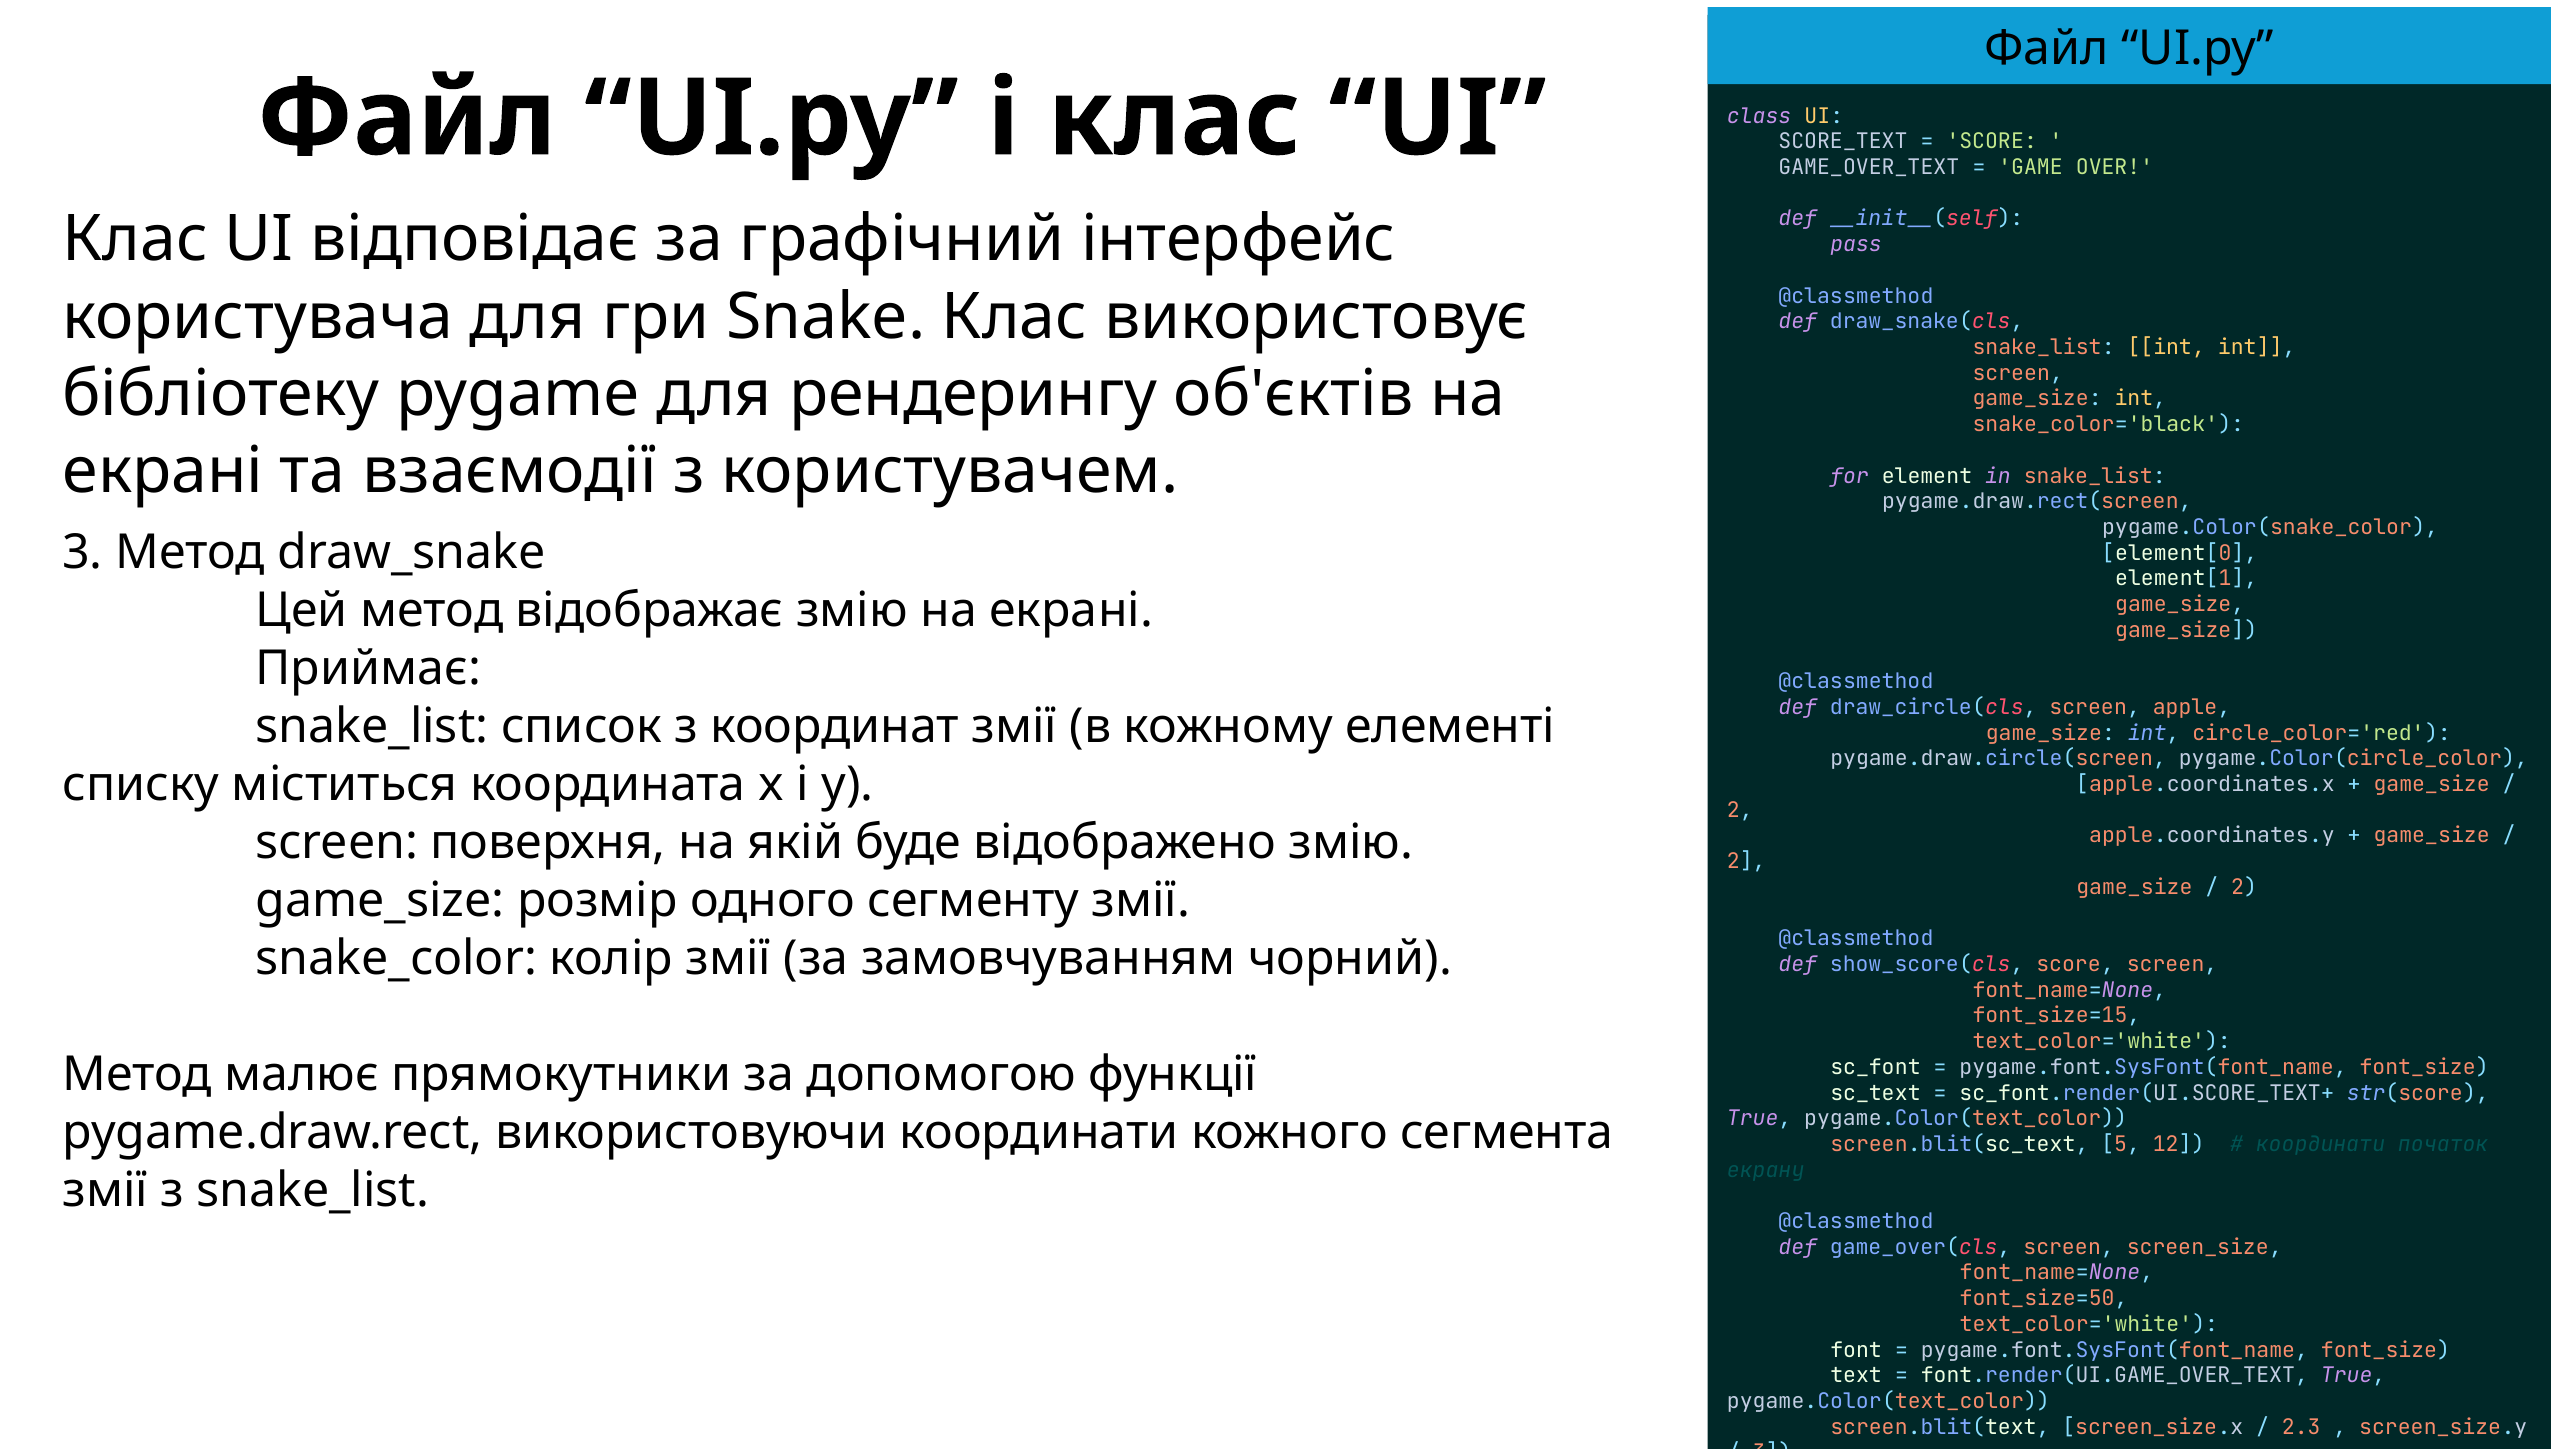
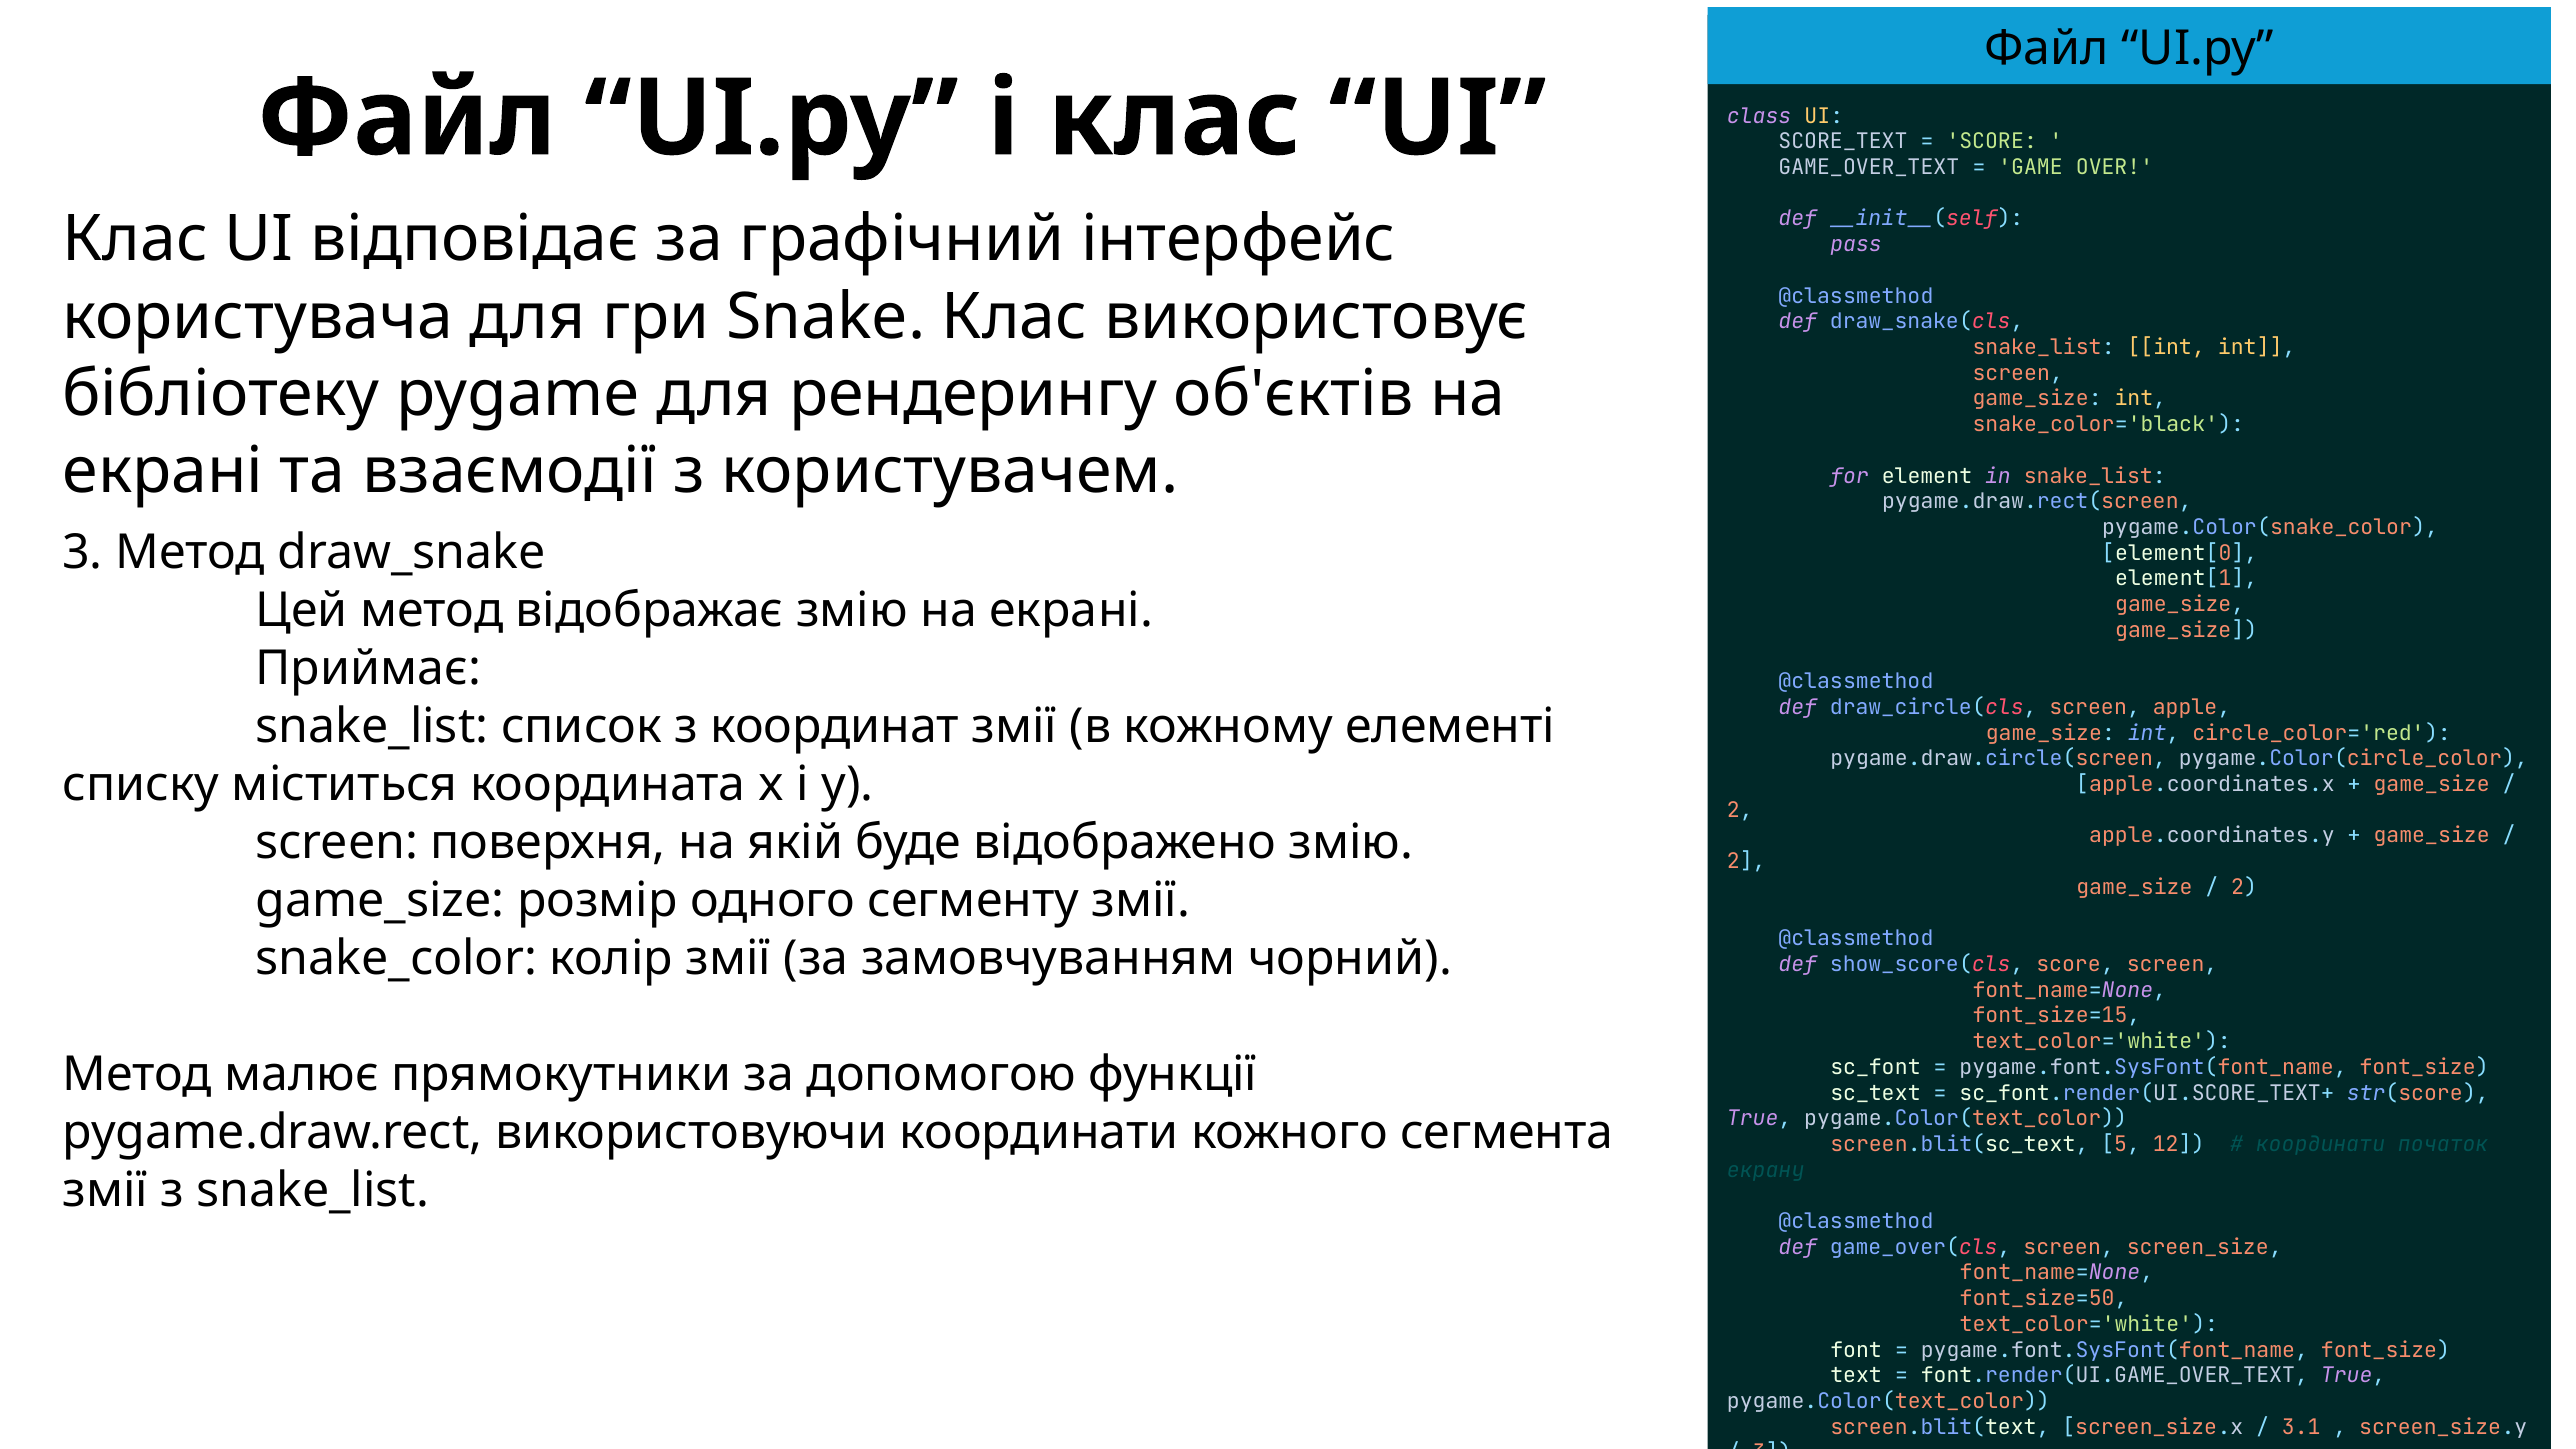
2.3: 2.3 -> 3.1 (2301, 1427)
